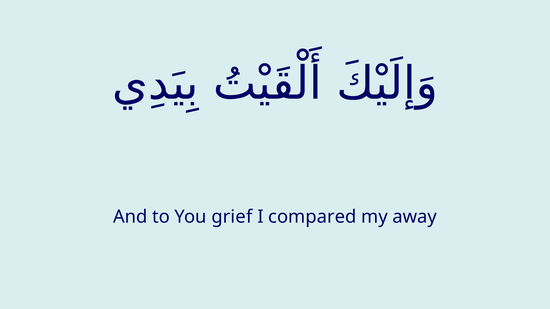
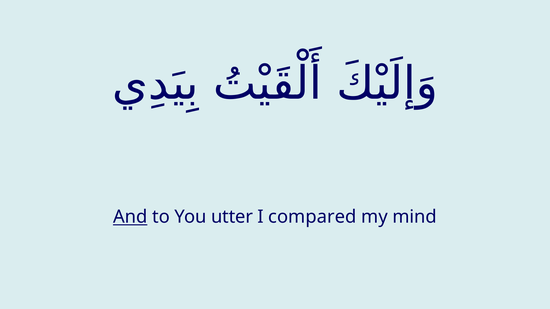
And underline: none -> present (130, 217)
grief: grief -> utter (232, 217)
away: away -> mind (415, 217)
